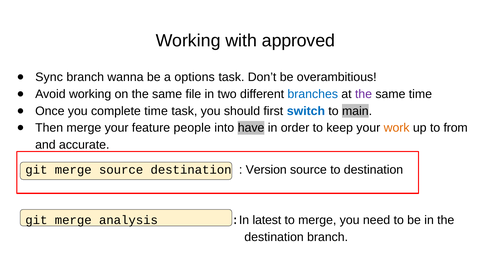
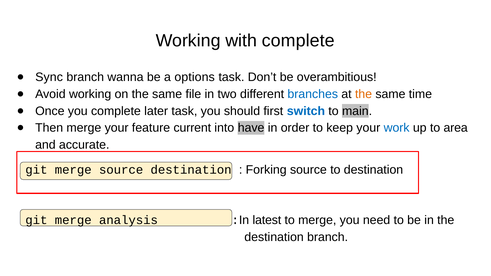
with approved: approved -> complete (298, 41)
the colour: purple -> orange (364, 94)
complete time: time -> later (156, 111)
people: people -> current (192, 128)
work colour: orange -> blue (397, 128)
from: from -> area (456, 128)
Version: Version -> Forking (266, 170)
